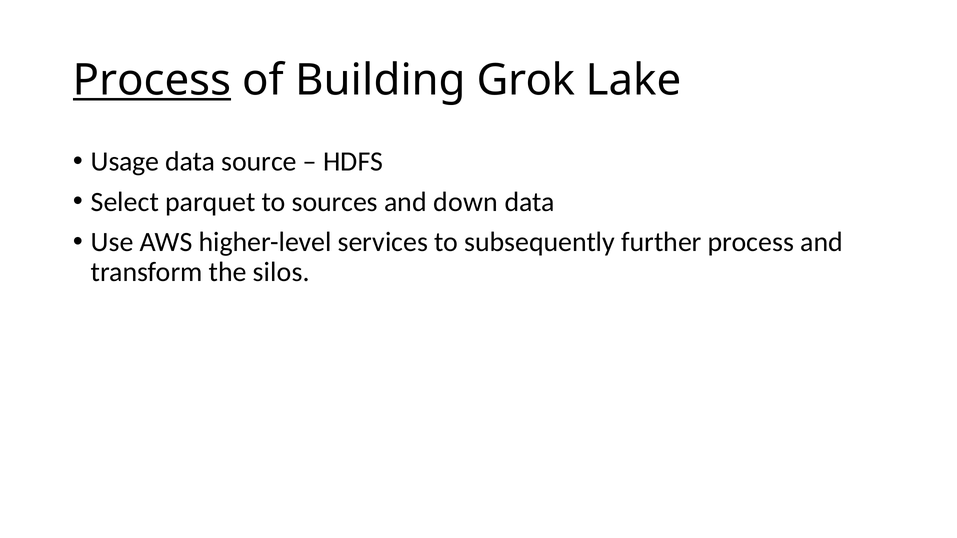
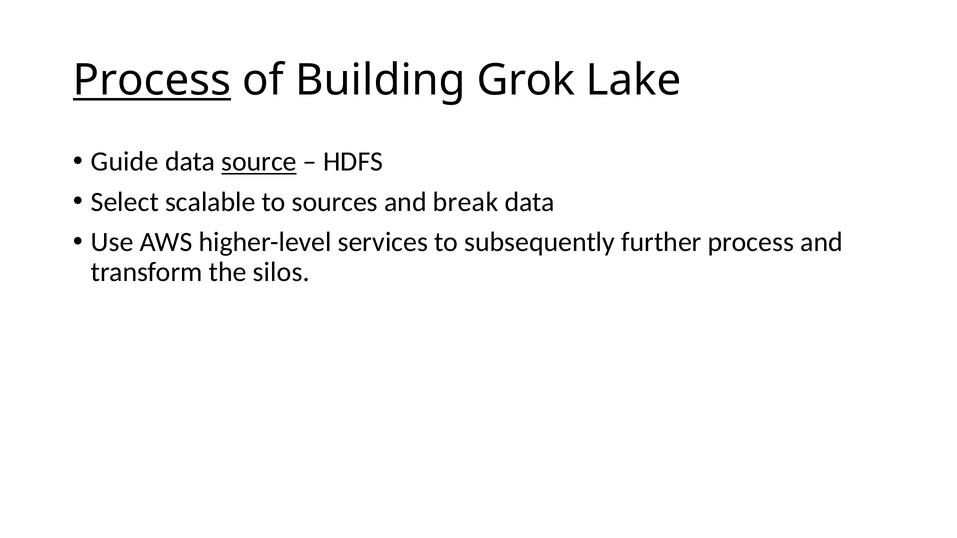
Usage: Usage -> Guide (125, 162)
source underline: none -> present (259, 162)
parquet: parquet -> scalable (210, 202)
down: down -> break (466, 202)
